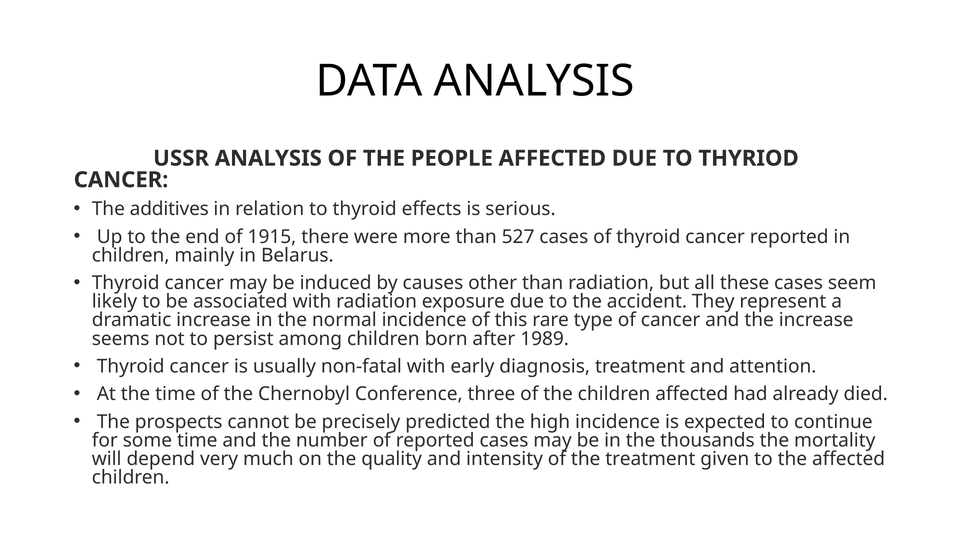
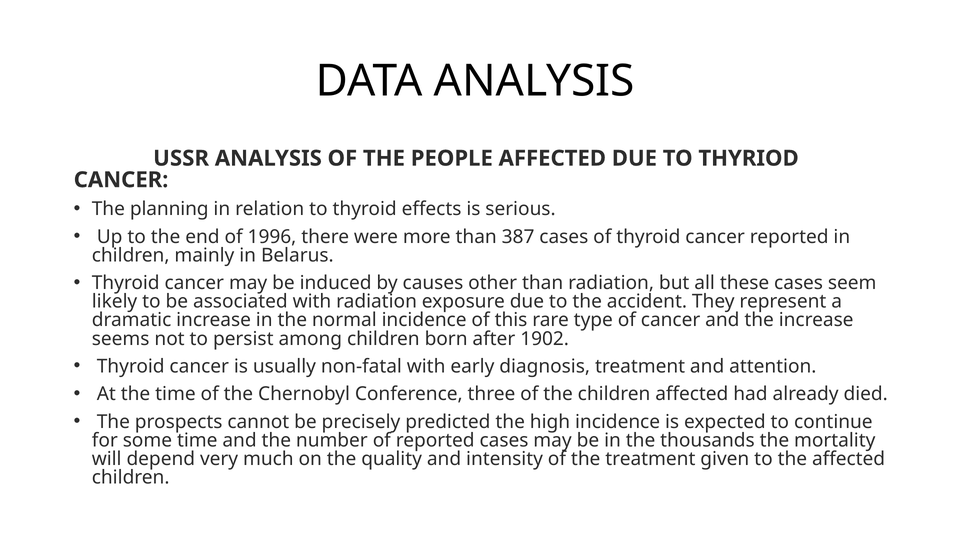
additives: additives -> planning (169, 209)
1915: 1915 -> 1996 (272, 237)
527: 527 -> 387 (518, 237)
1989: 1989 -> 1902 (545, 339)
